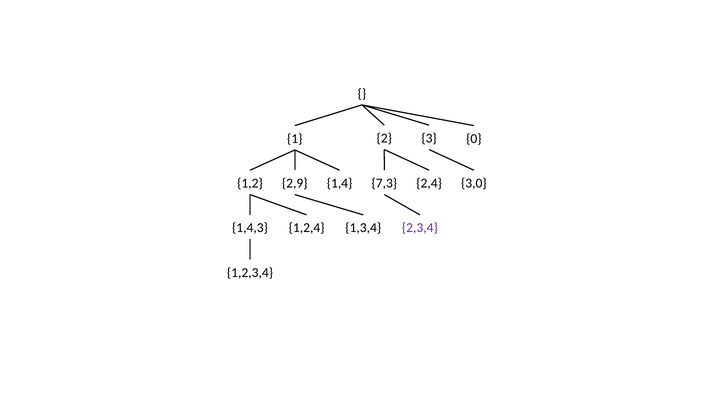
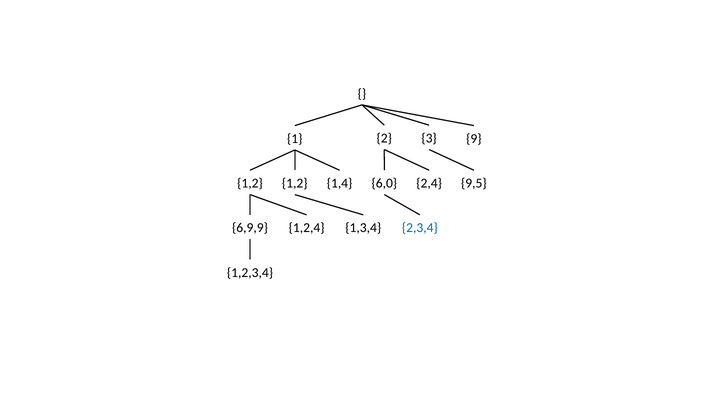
0: 0 -> 9 (474, 139)
1,2 2,9: 2,9 -> 1,2 (295, 183)
7,3: 7,3 -> 6,0 (384, 183)
3,0: 3,0 -> 9,5 (474, 183)
1,4,3: 1,4,3 -> 6,9,9 (250, 228)
2,3,4 colour: purple -> blue (420, 228)
